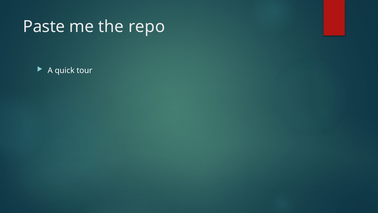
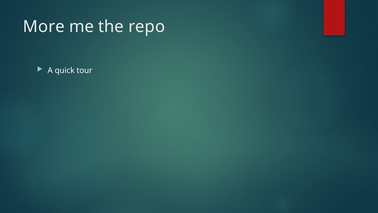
Paste: Paste -> More (44, 27)
